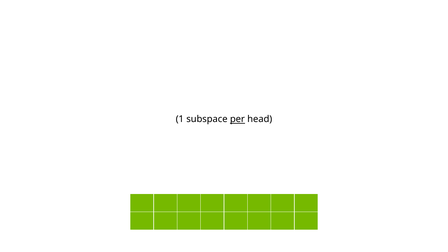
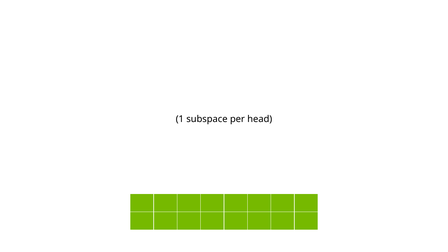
per underline: present -> none (237, 119)
